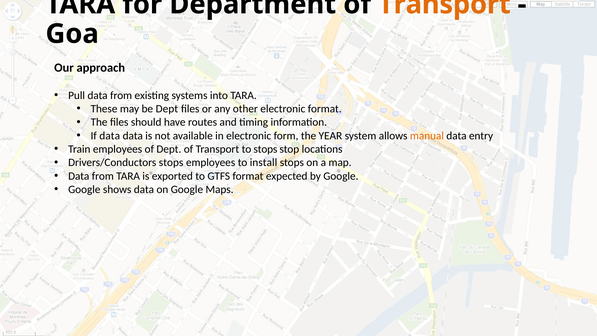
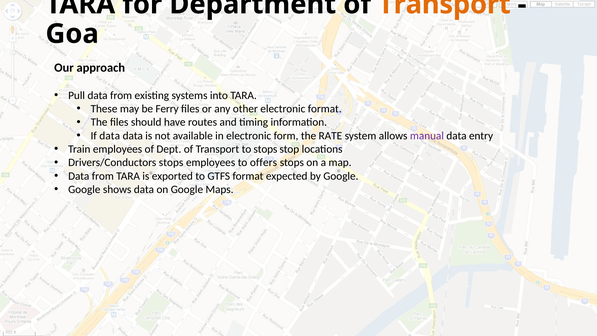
be Dept: Dept -> Ferry (167, 109)
YEAR: YEAR -> RATE (330, 136)
manual colour: orange -> purple (427, 136)
install: install -> offers (263, 163)
